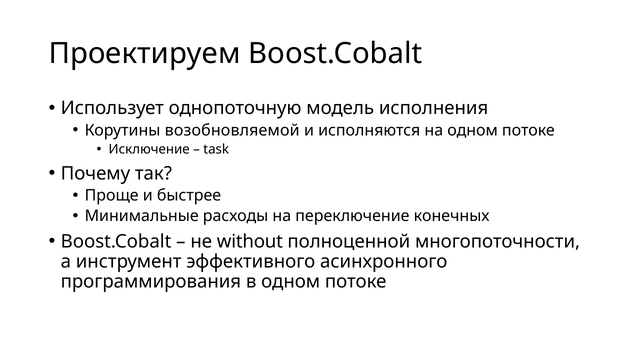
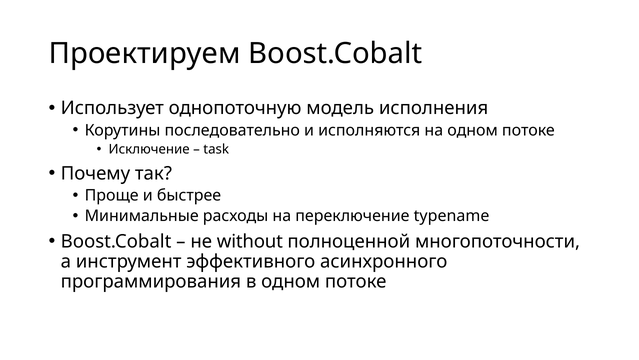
возобновляемой: возобновляемой -> последовательно (232, 130)
конечных: конечных -> typename (452, 216)
